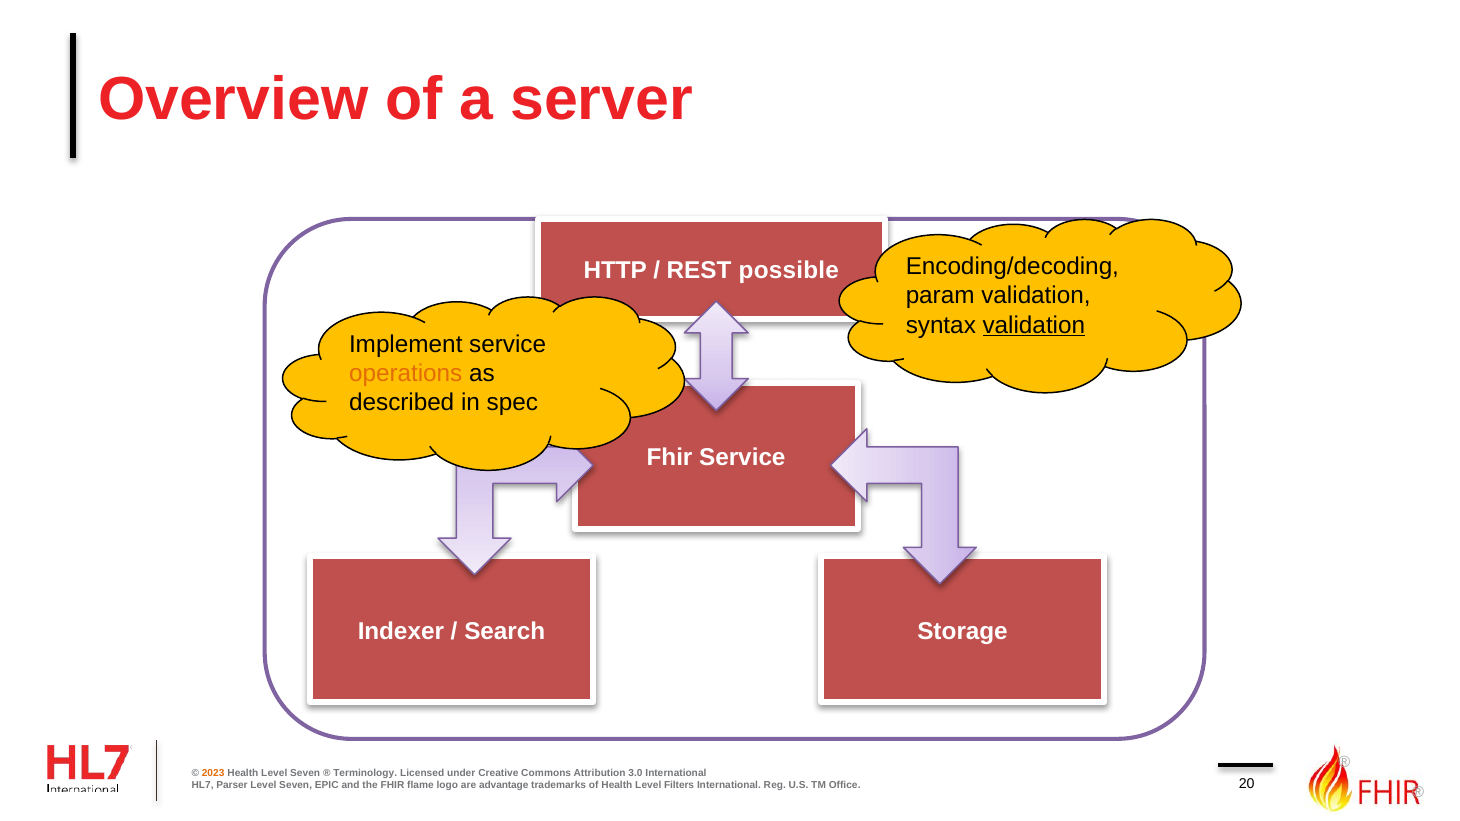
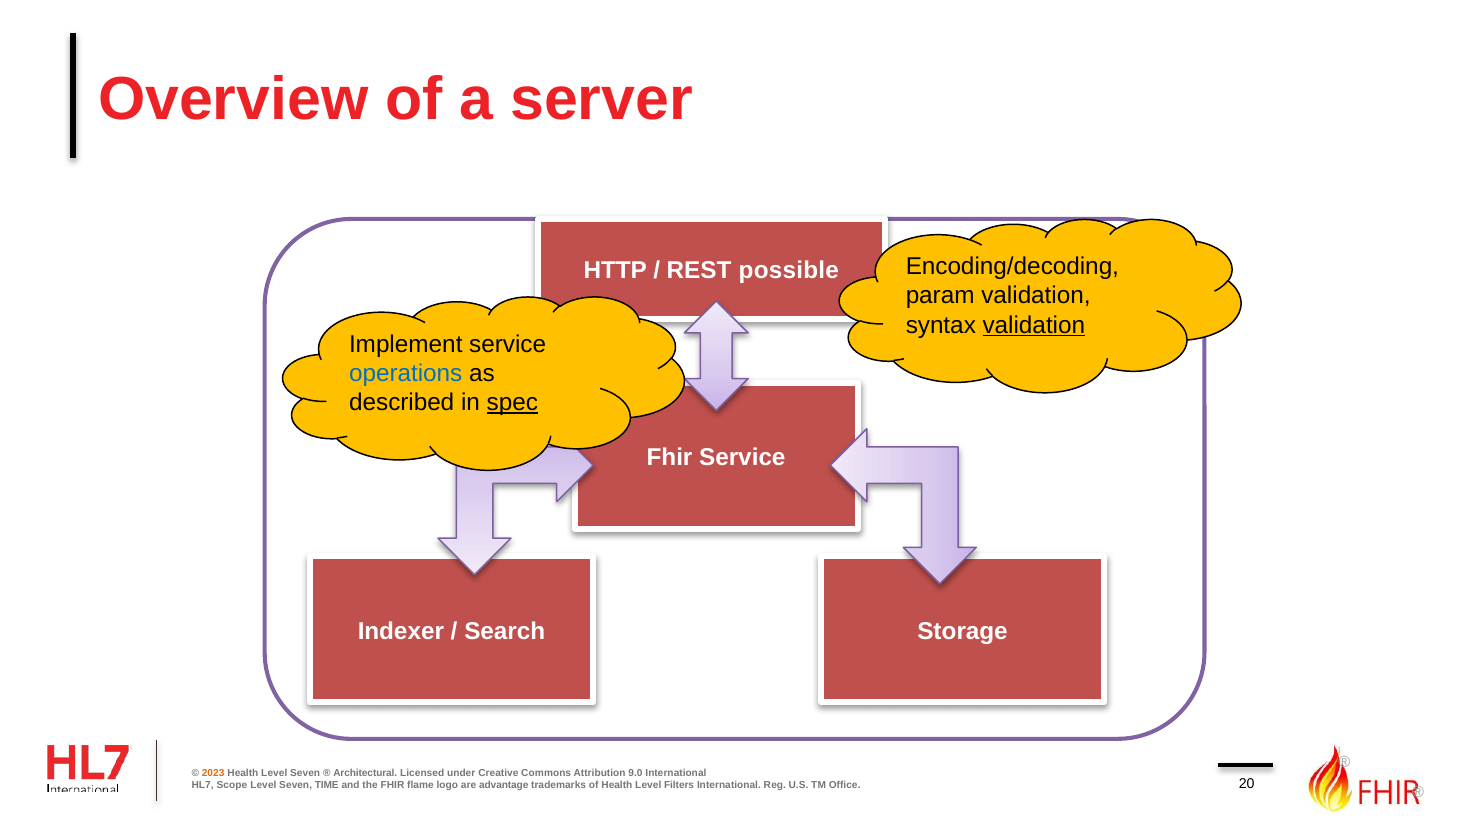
operations colour: orange -> blue (406, 374)
spec underline: none -> present (512, 403)
Terminology: Terminology -> Architectural (365, 773)
3.0: 3.0 -> 9.0 (635, 773)
Parser: Parser -> Scope (232, 785)
EPIC: EPIC -> TIME (327, 785)
